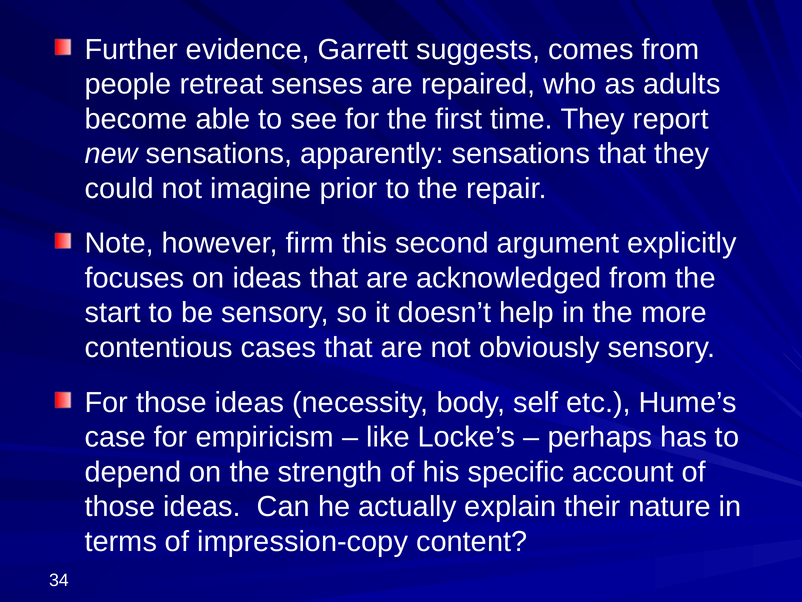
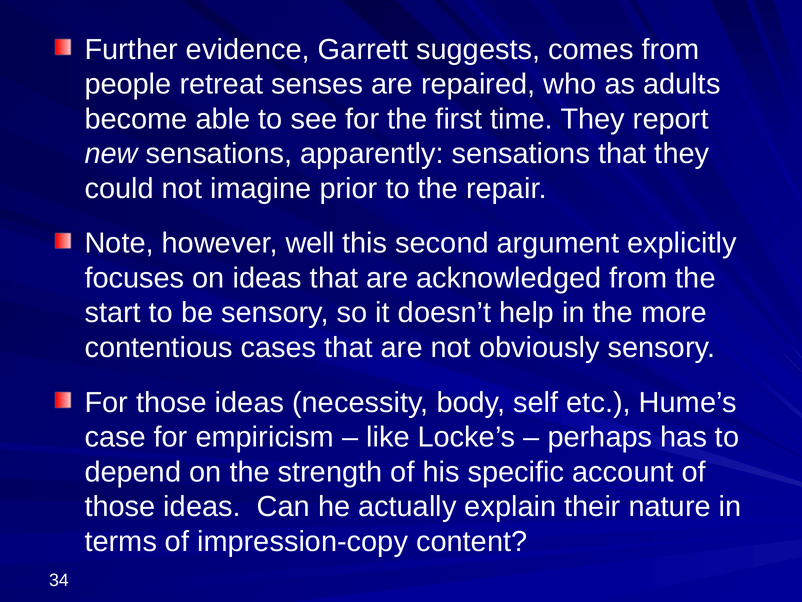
firm: firm -> well (310, 243)
